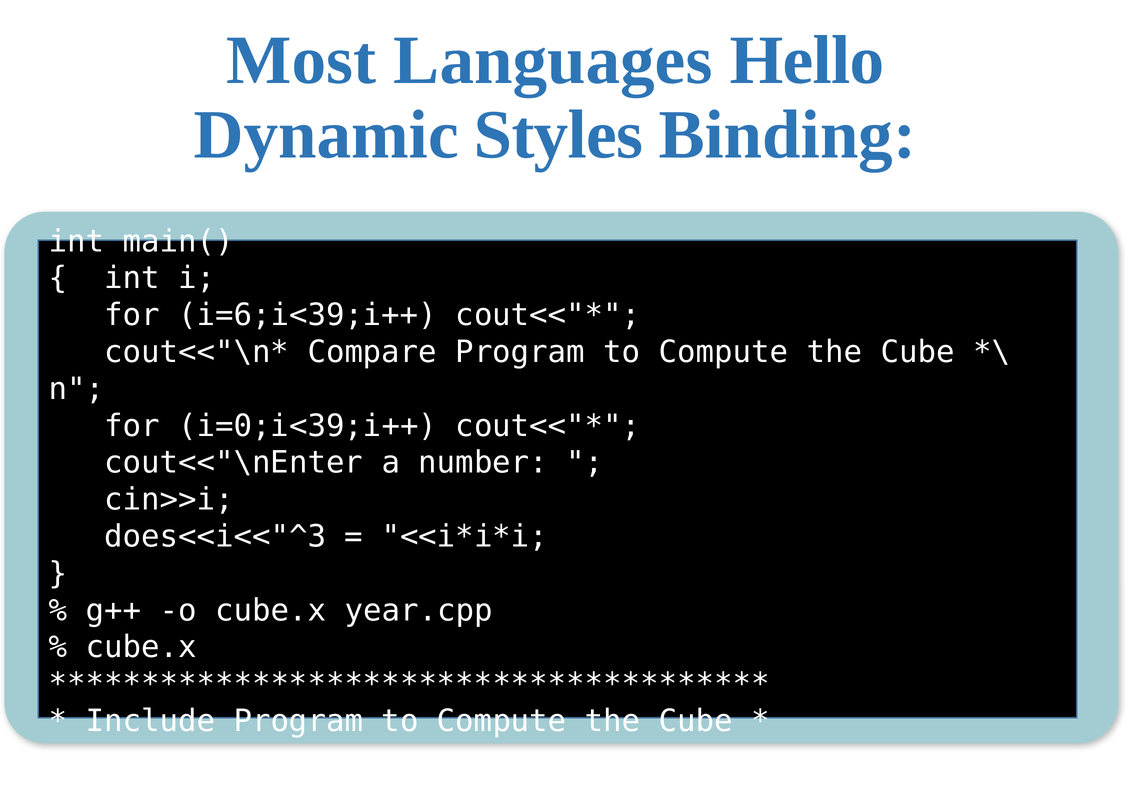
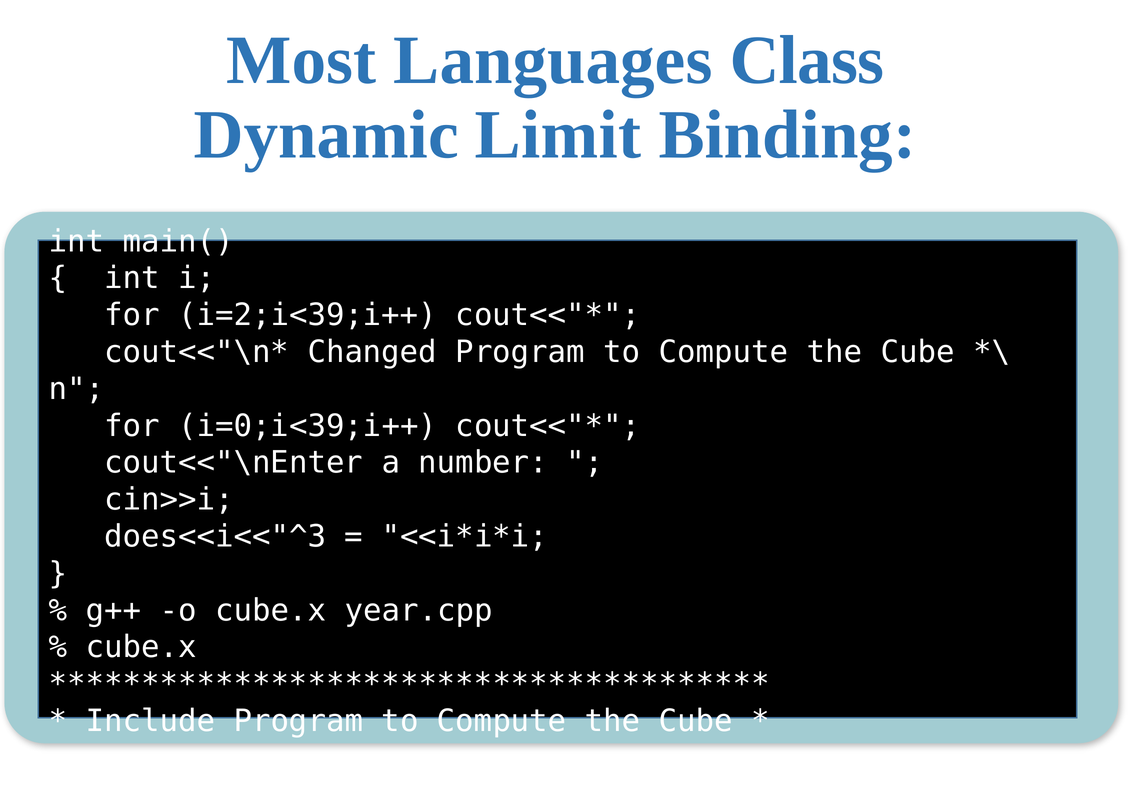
Hello: Hello -> Class (807, 60)
Styles: Styles -> Limit (558, 135)
i=6;i<39;i++: i=6;i<39;i++ -> i=2;i<39;i++ (308, 315)
Compare: Compare -> Changed (372, 352)
